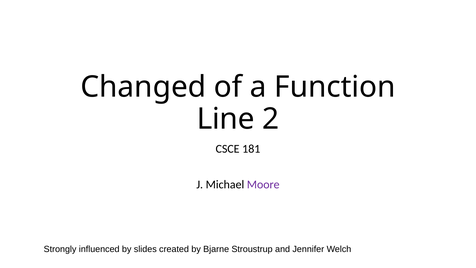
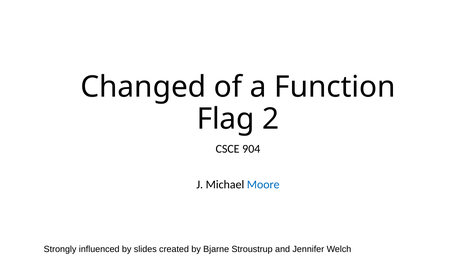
Line: Line -> Flag (226, 119)
181: 181 -> 904 (251, 149)
Moore colour: purple -> blue (263, 184)
